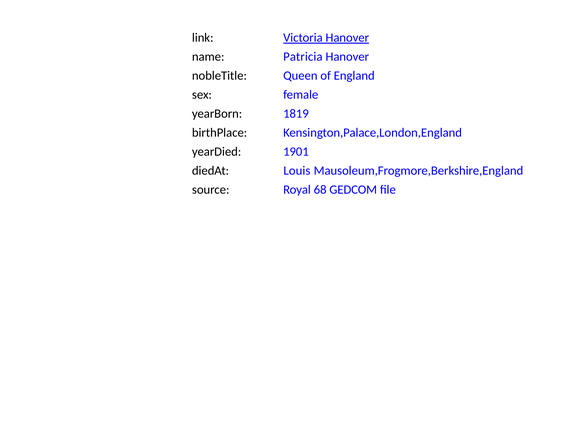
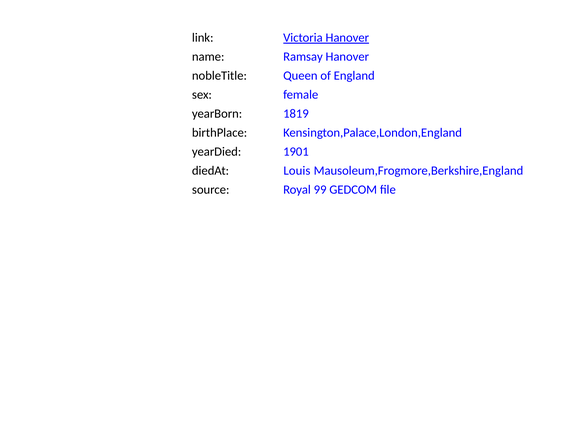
Patricia: Patricia -> Ramsay (303, 57)
68: 68 -> 99 (320, 190)
